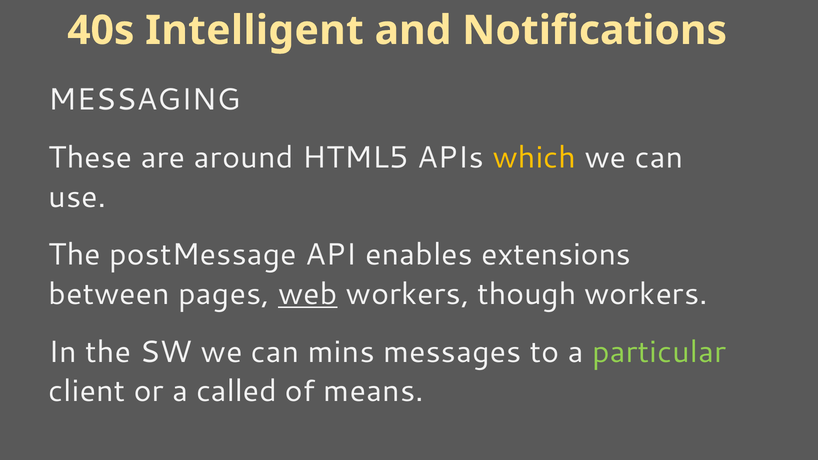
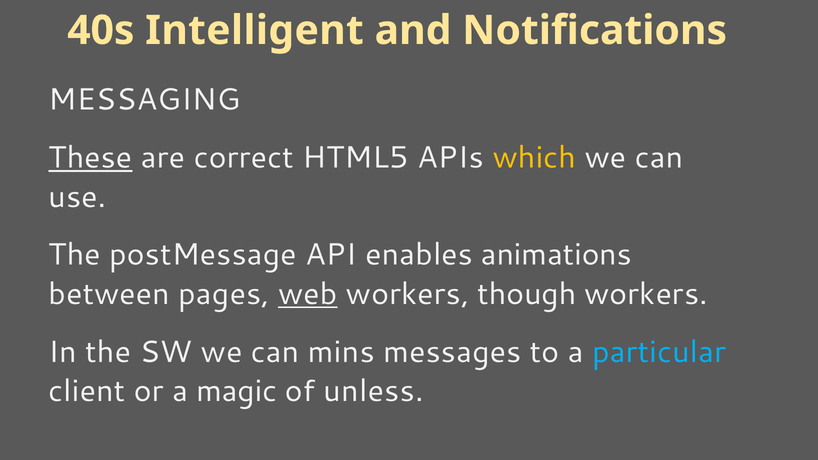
These underline: none -> present (90, 158)
around: around -> correct (244, 158)
extensions: extensions -> animations (556, 255)
particular colour: light green -> light blue (659, 352)
called: called -> magic (237, 391)
means: means -> unless (374, 391)
